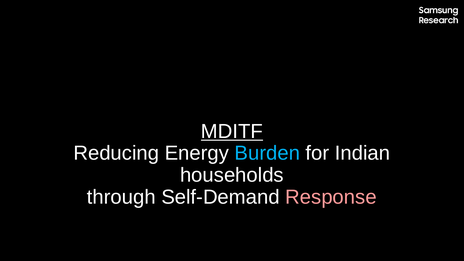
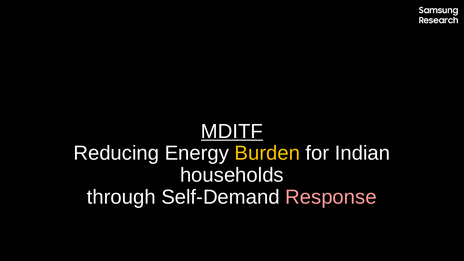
Burden colour: light blue -> yellow (267, 153)
